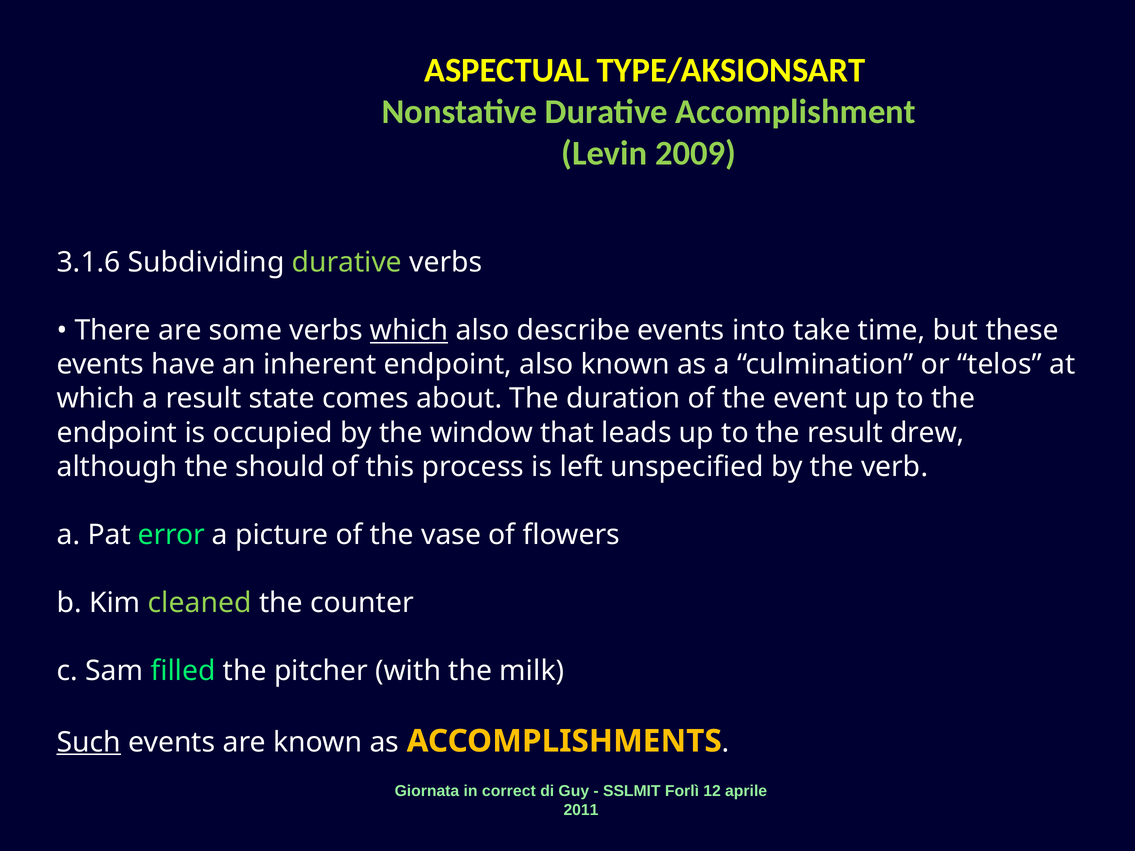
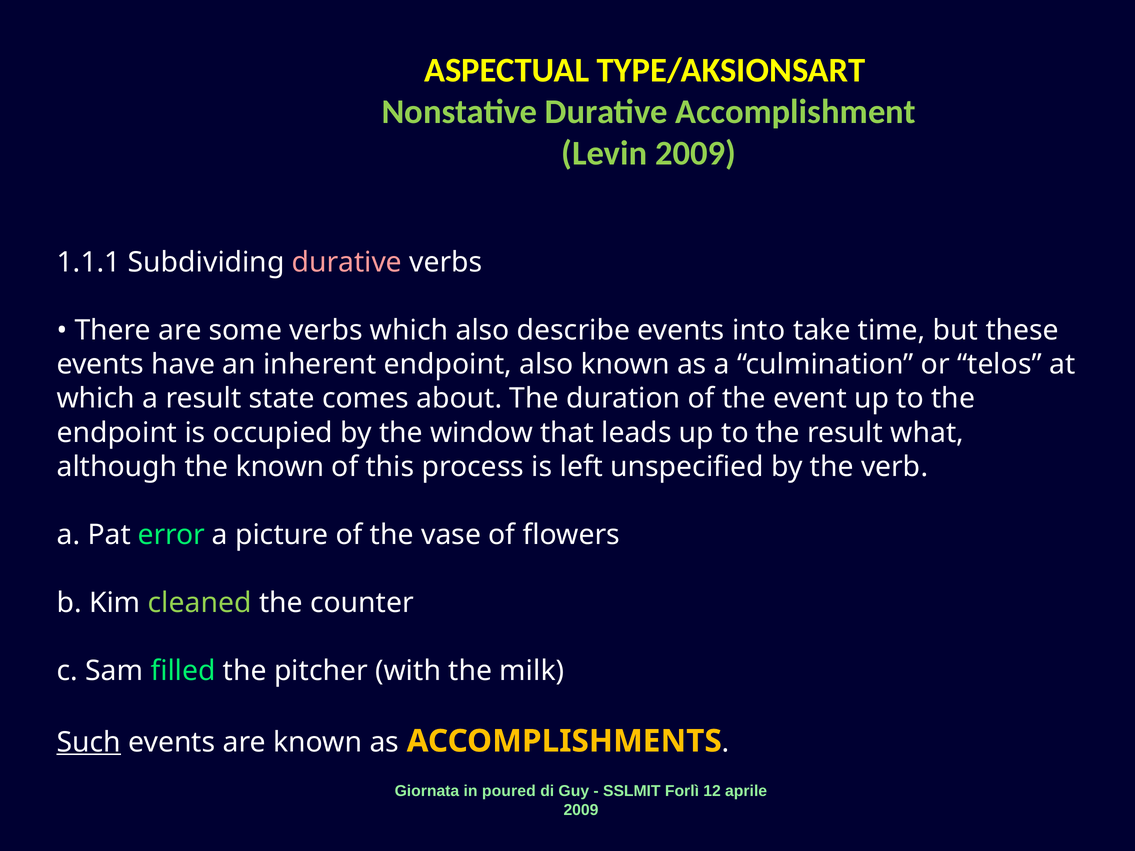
3.1.6: 3.1.6 -> 1.1.1 (89, 263)
durative colour: light green -> pink (347, 263)
which underline: present -> none (409, 331)
drew: drew -> what (927, 433)
the should: should -> known (280, 467)
correct: correct -> poured (509, 791)
2011: 2011 -> 2009 (581, 810)
